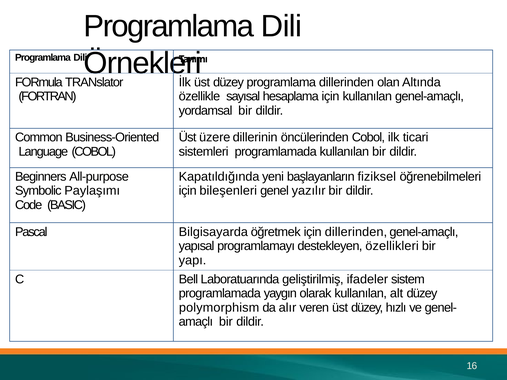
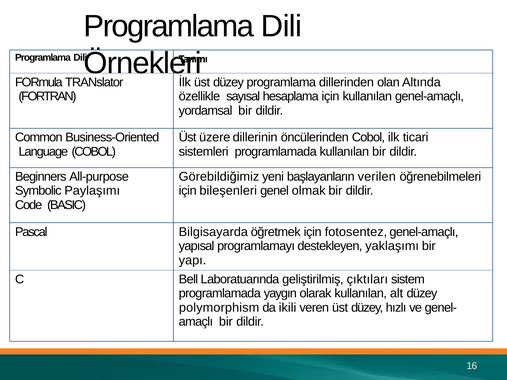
Kapatıldığında: Kapatıldığında -> Görebildiğimiz (219, 177)
fiziksel: fiziksel -> verilen (377, 177)
yazılır: yazılır -> olmak (309, 191)
için dillerinden: dillerinden -> fotosentez (356, 232)
özellikleri: özellikleri -> yaklaşımı (392, 246)
ifadeler: ifadeler -> çıktıları (367, 279)
alır: alır -> ikili (288, 308)
